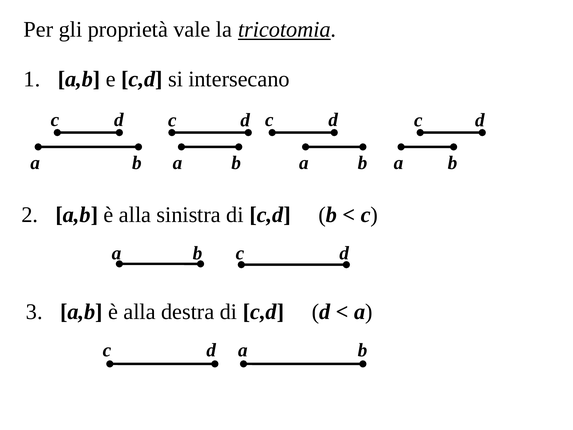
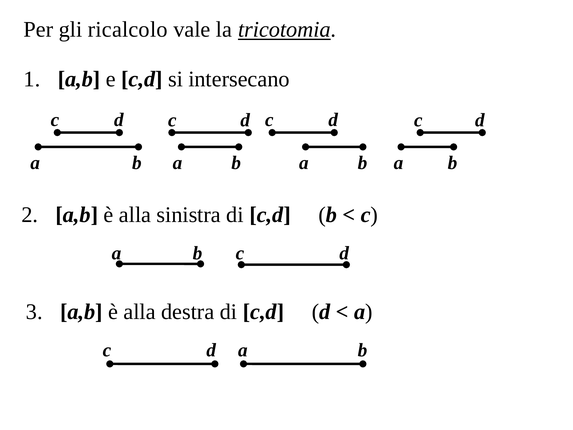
proprietà: proprietà -> ricalcolo (128, 30)
